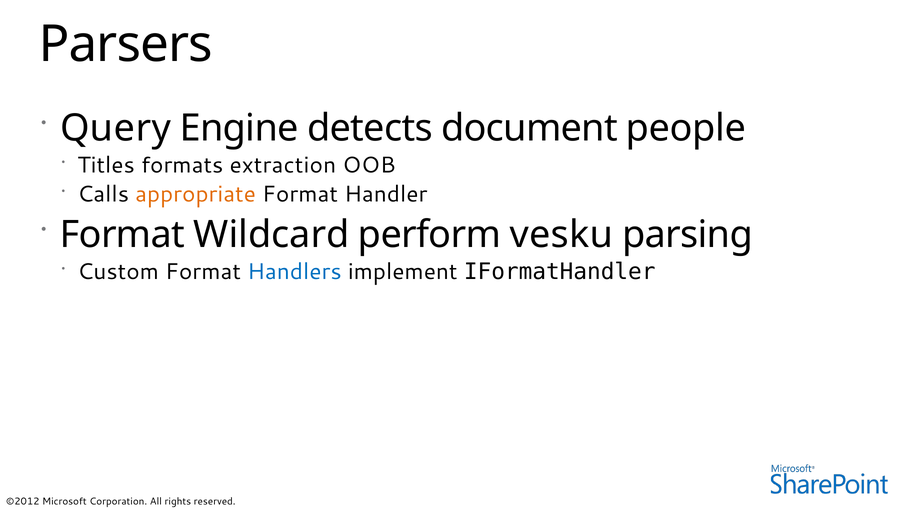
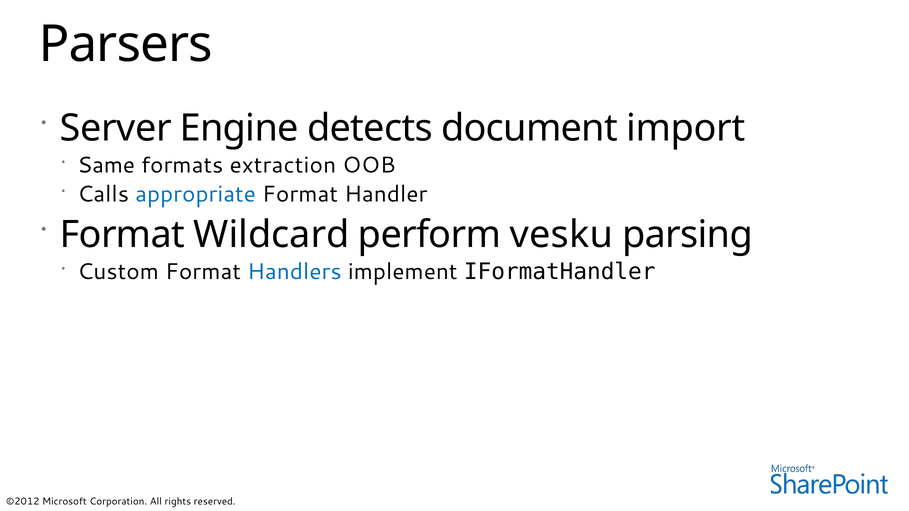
Query: Query -> Server (116, 128)
people: people -> import (686, 128)
Titles: Titles -> Same (106, 166)
appropriate colour: orange -> blue (196, 195)
